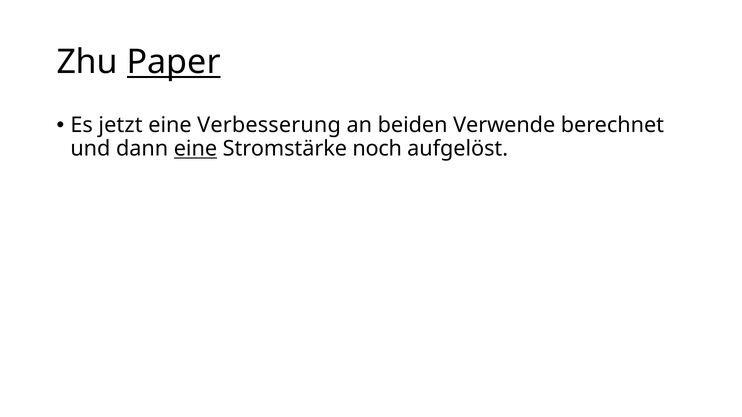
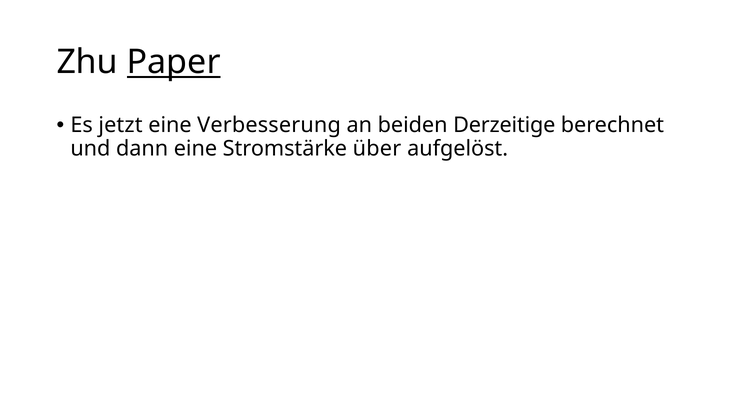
Verwende: Verwende -> Derzeitige (504, 125)
eine underline: present -> none (195, 149)
noch: noch -> über (377, 149)
